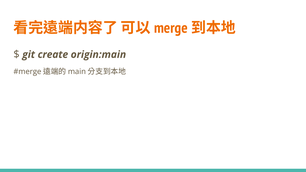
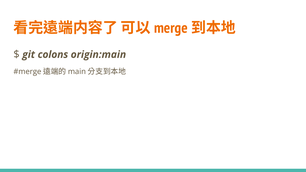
create: create -> colons (53, 55)
